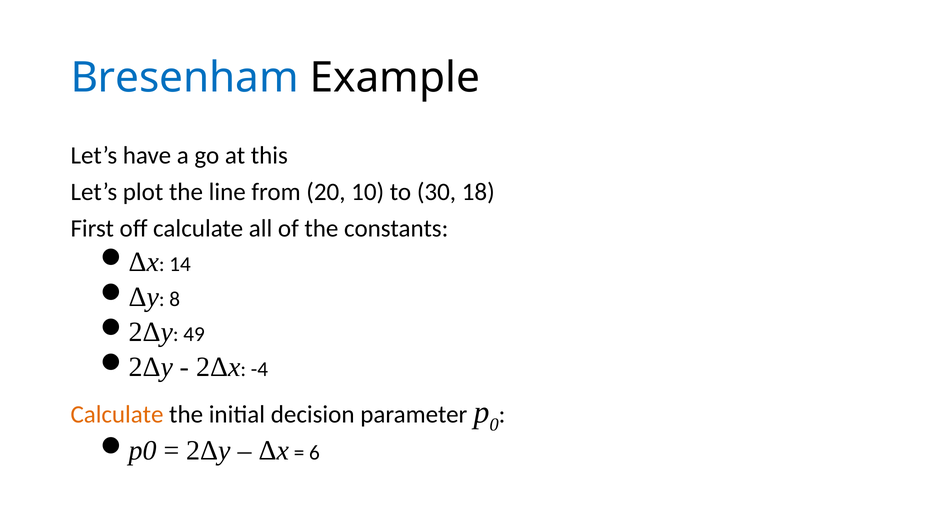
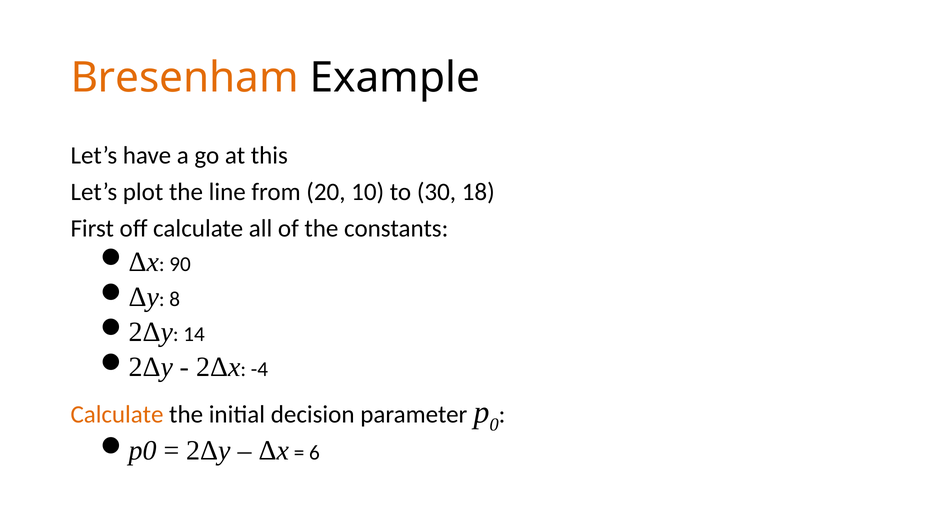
Bresenham colour: blue -> orange (185, 78)
14: 14 -> 90 (180, 264)
49: 49 -> 14 (194, 334)
